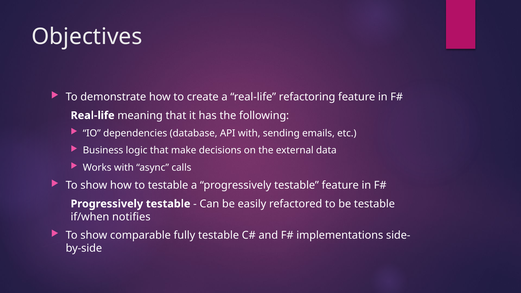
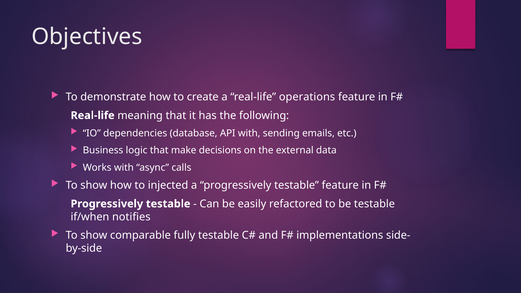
refactoring: refactoring -> operations (307, 97)
to testable: testable -> injected (168, 185)
